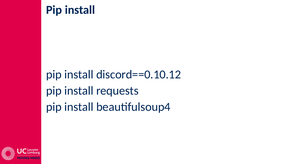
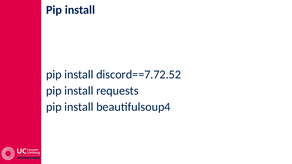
discord==0.10.12: discord==0.10.12 -> discord==7.72.52 (139, 75)
